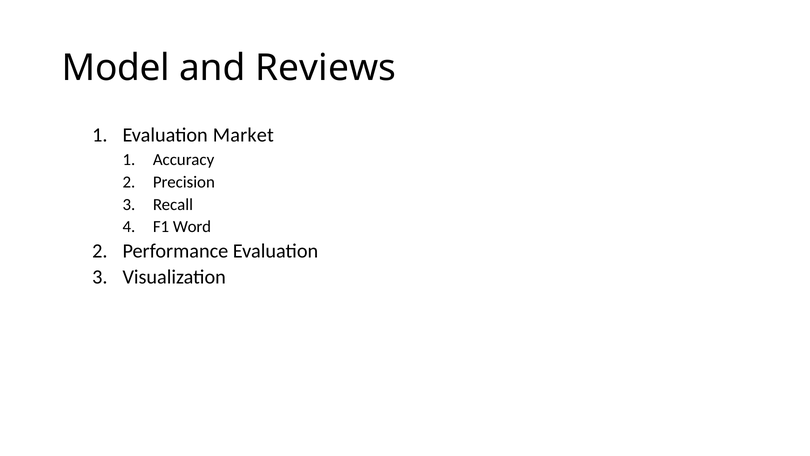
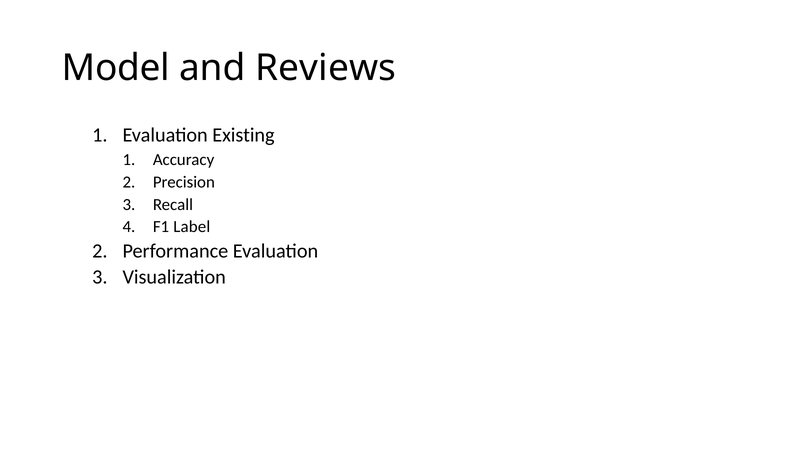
Market: Market -> Existing (243, 135)
Word: Word -> Label (192, 227)
